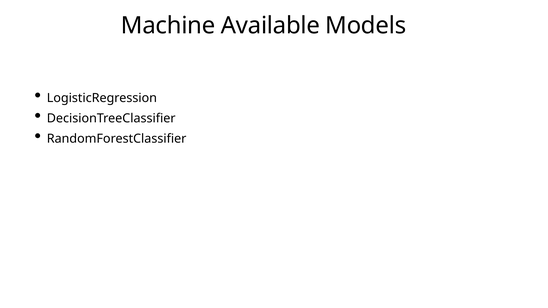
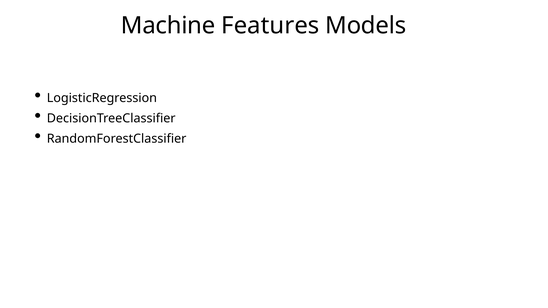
Available: Available -> Features (270, 26)
